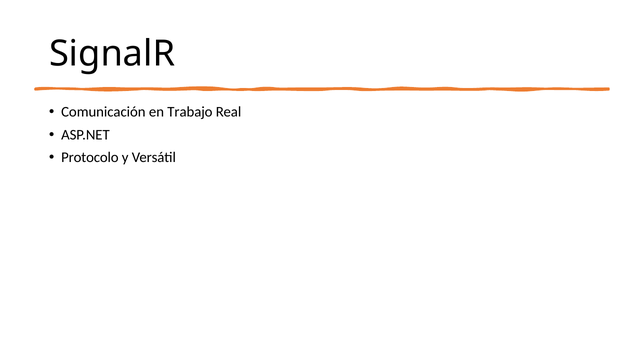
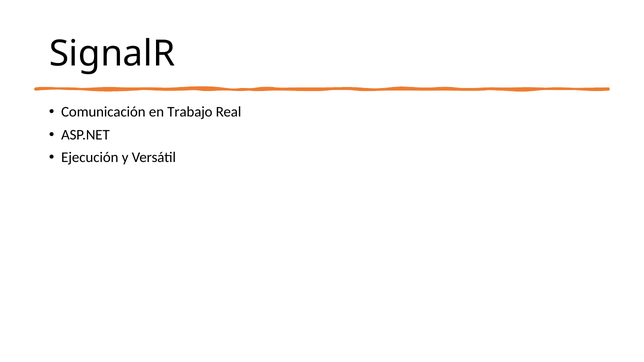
Protocolo: Protocolo -> Ejecución (90, 157)
